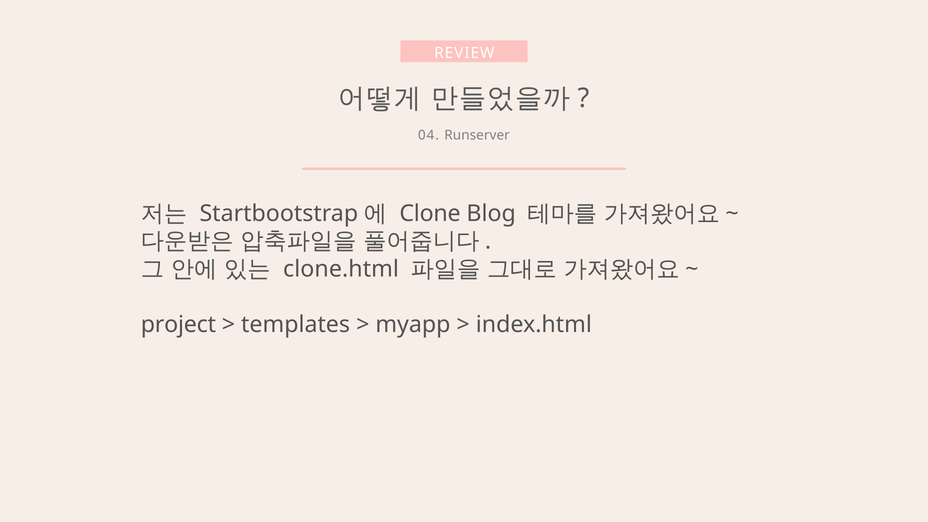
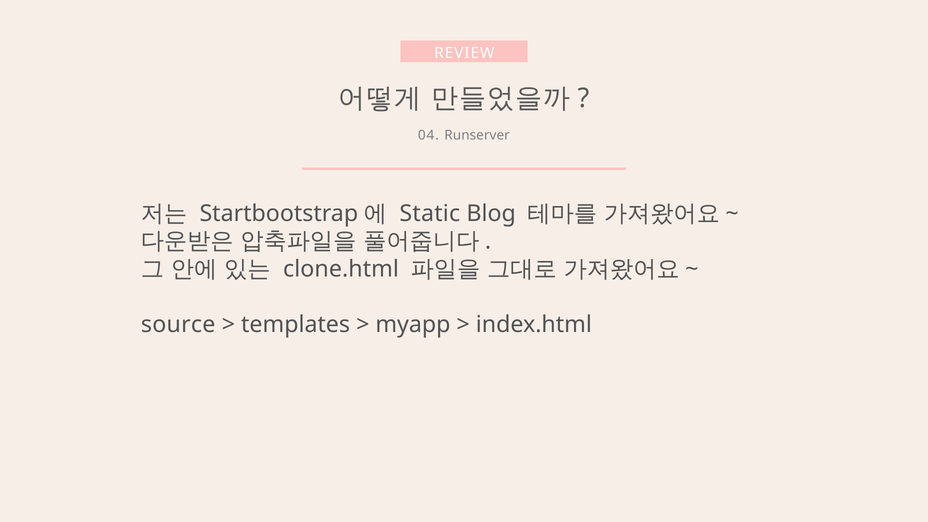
Clone: Clone -> Static (430, 213)
project: project -> source (178, 325)
